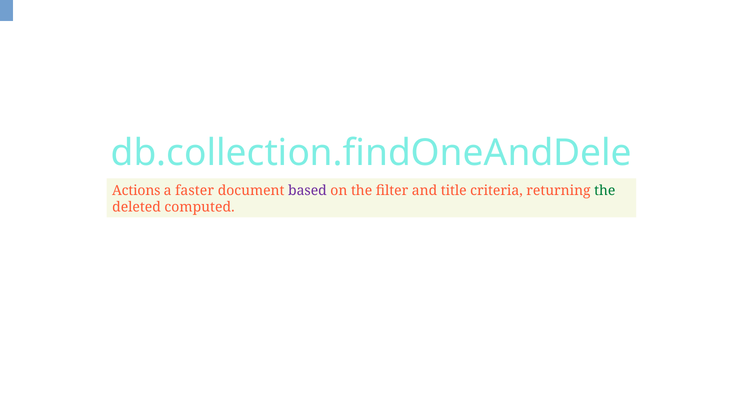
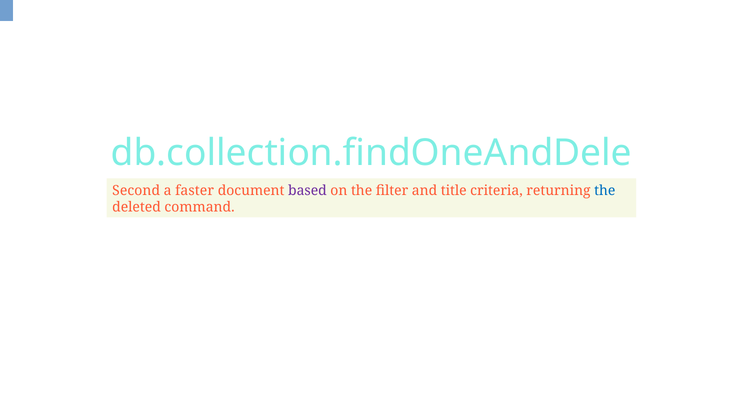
Actions: Actions -> Second (136, 190)
the colour: green -> blue (605, 190)
computed: computed -> command (200, 207)
